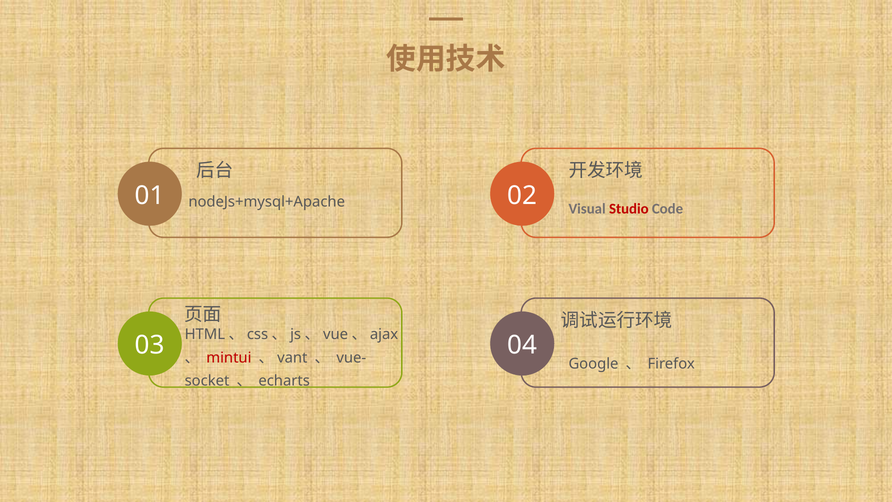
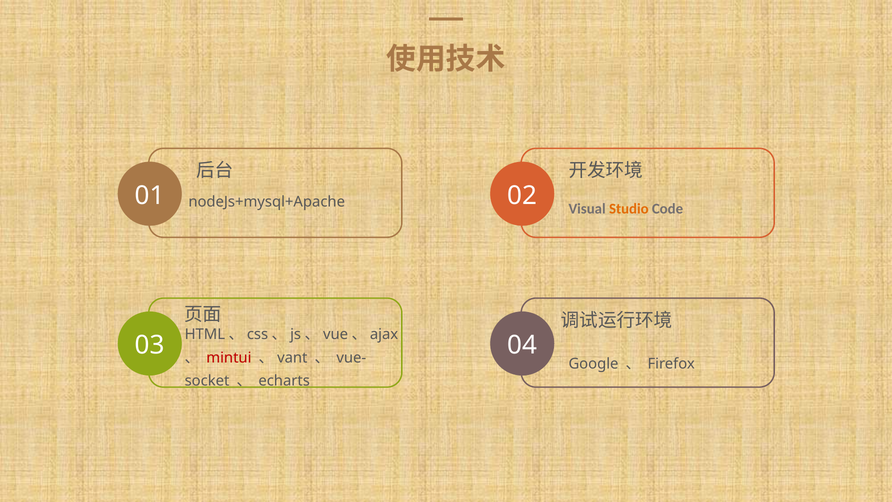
Studio colour: red -> orange (629, 209)
